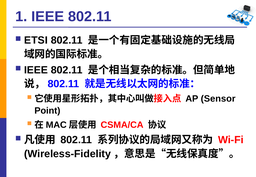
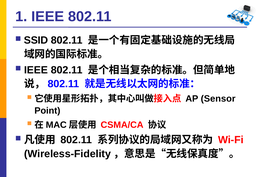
ETSI: ETSI -> SSID (36, 40)
